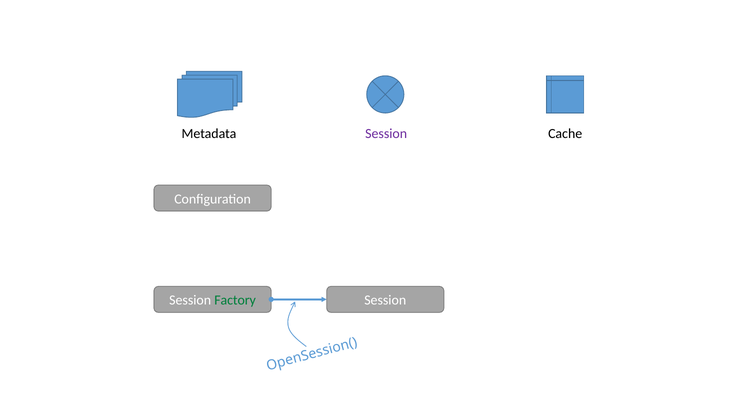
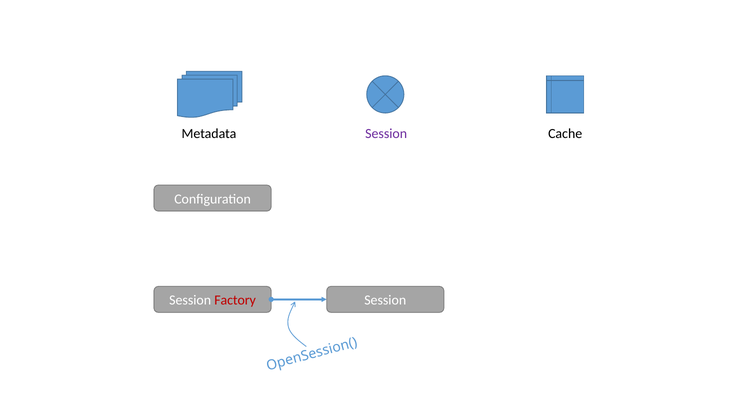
Factory colour: green -> red (235, 300)
